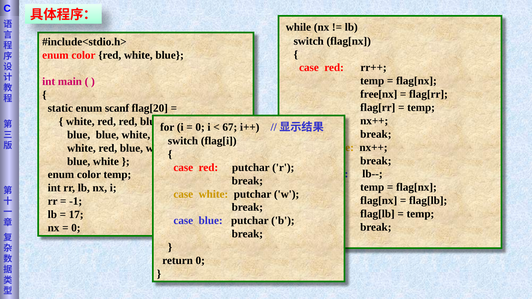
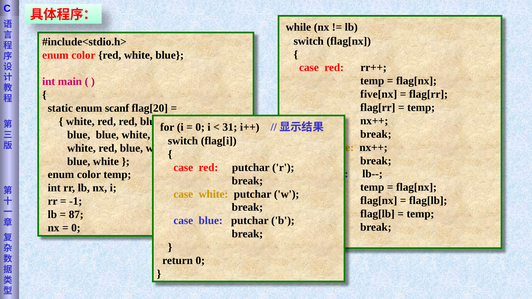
free[nx: free[nx -> five[nx (379, 94)
67: 67 -> 31 (230, 127)
17: 17 -> 87 (76, 215)
